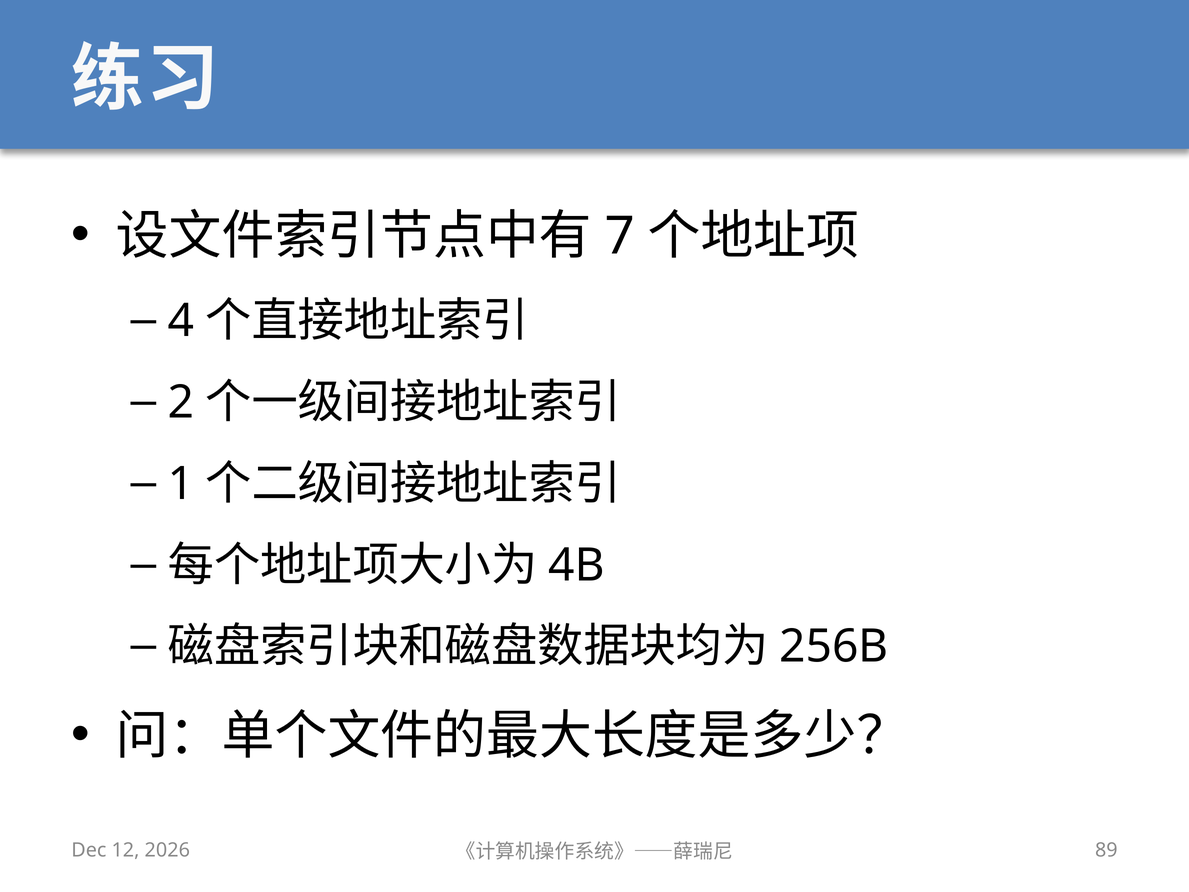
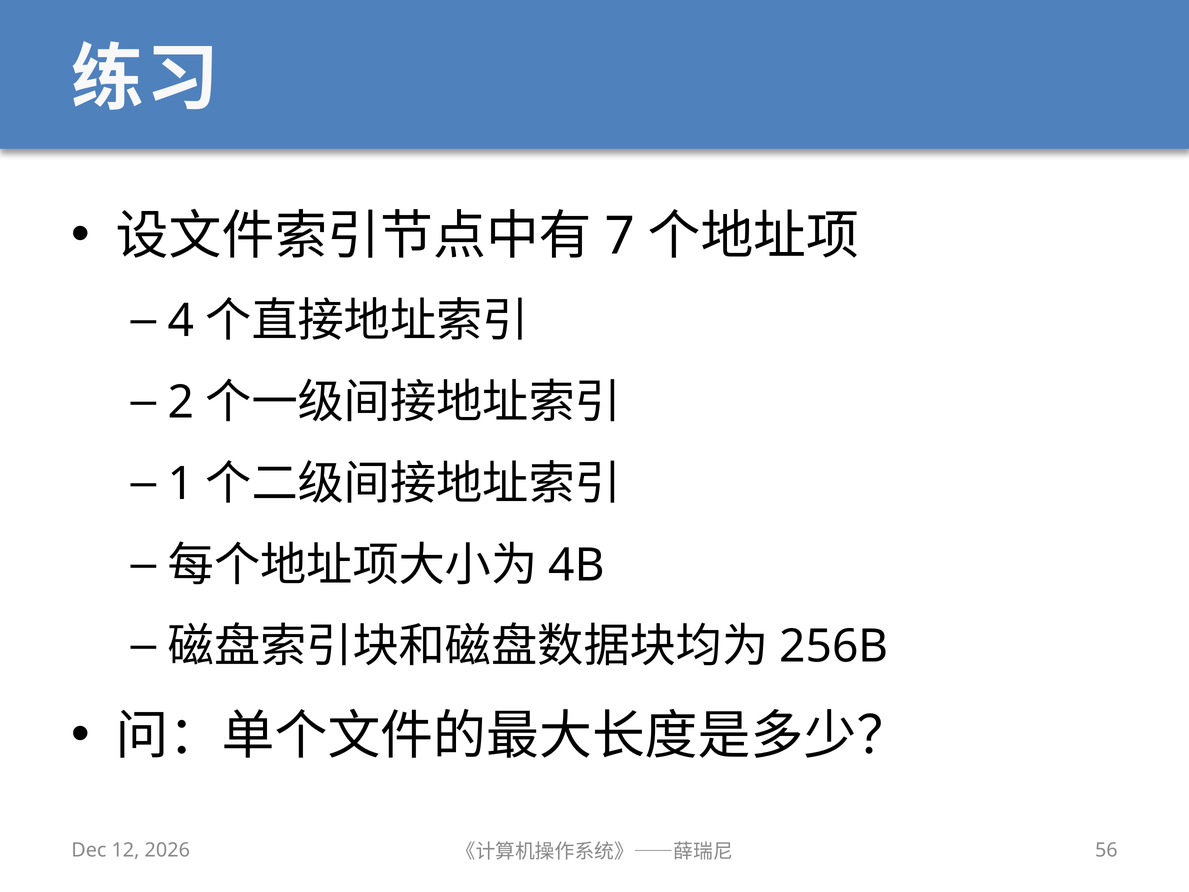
89: 89 -> 56 (1106, 850)
